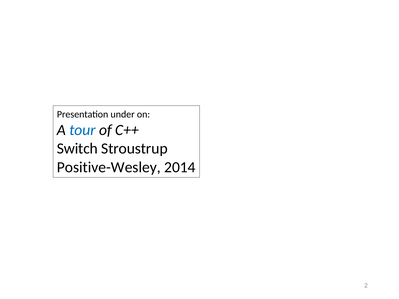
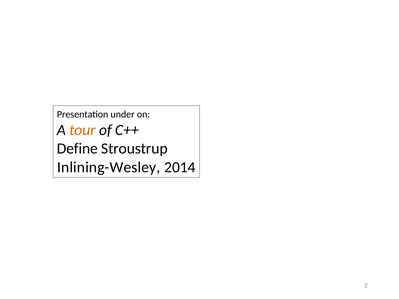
tour colour: blue -> orange (82, 130)
Switch: Switch -> Define (77, 149)
Positive-Wesley: Positive-Wesley -> Inlining-Wesley (109, 167)
